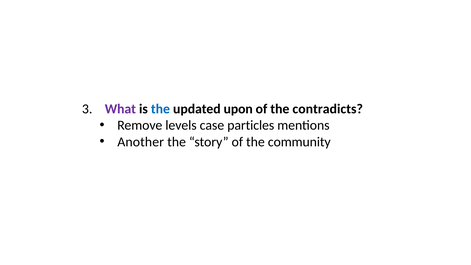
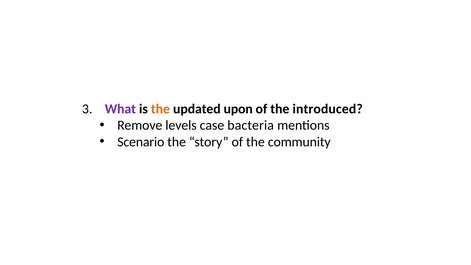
the colour: blue -> orange (160, 109)
contradicts: contradicts -> introduced (328, 109)
particles: particles -> bacteria (251, 125)
Another: Another -> Scenario (141, 142)
